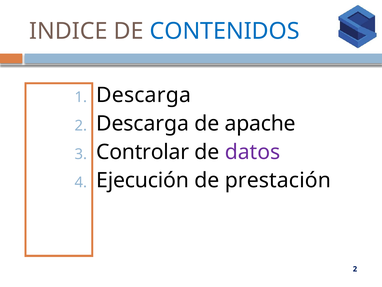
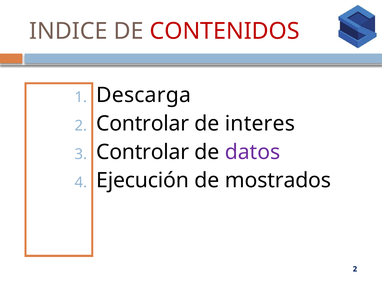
CONTENIDOS colour: blue -> red (225, 31)
2 Descarga: Descarga -> Controlar (143, 123)
apache: apache -> interes (260, 123)
prestación: prestación -> mostrados (278, 180)
